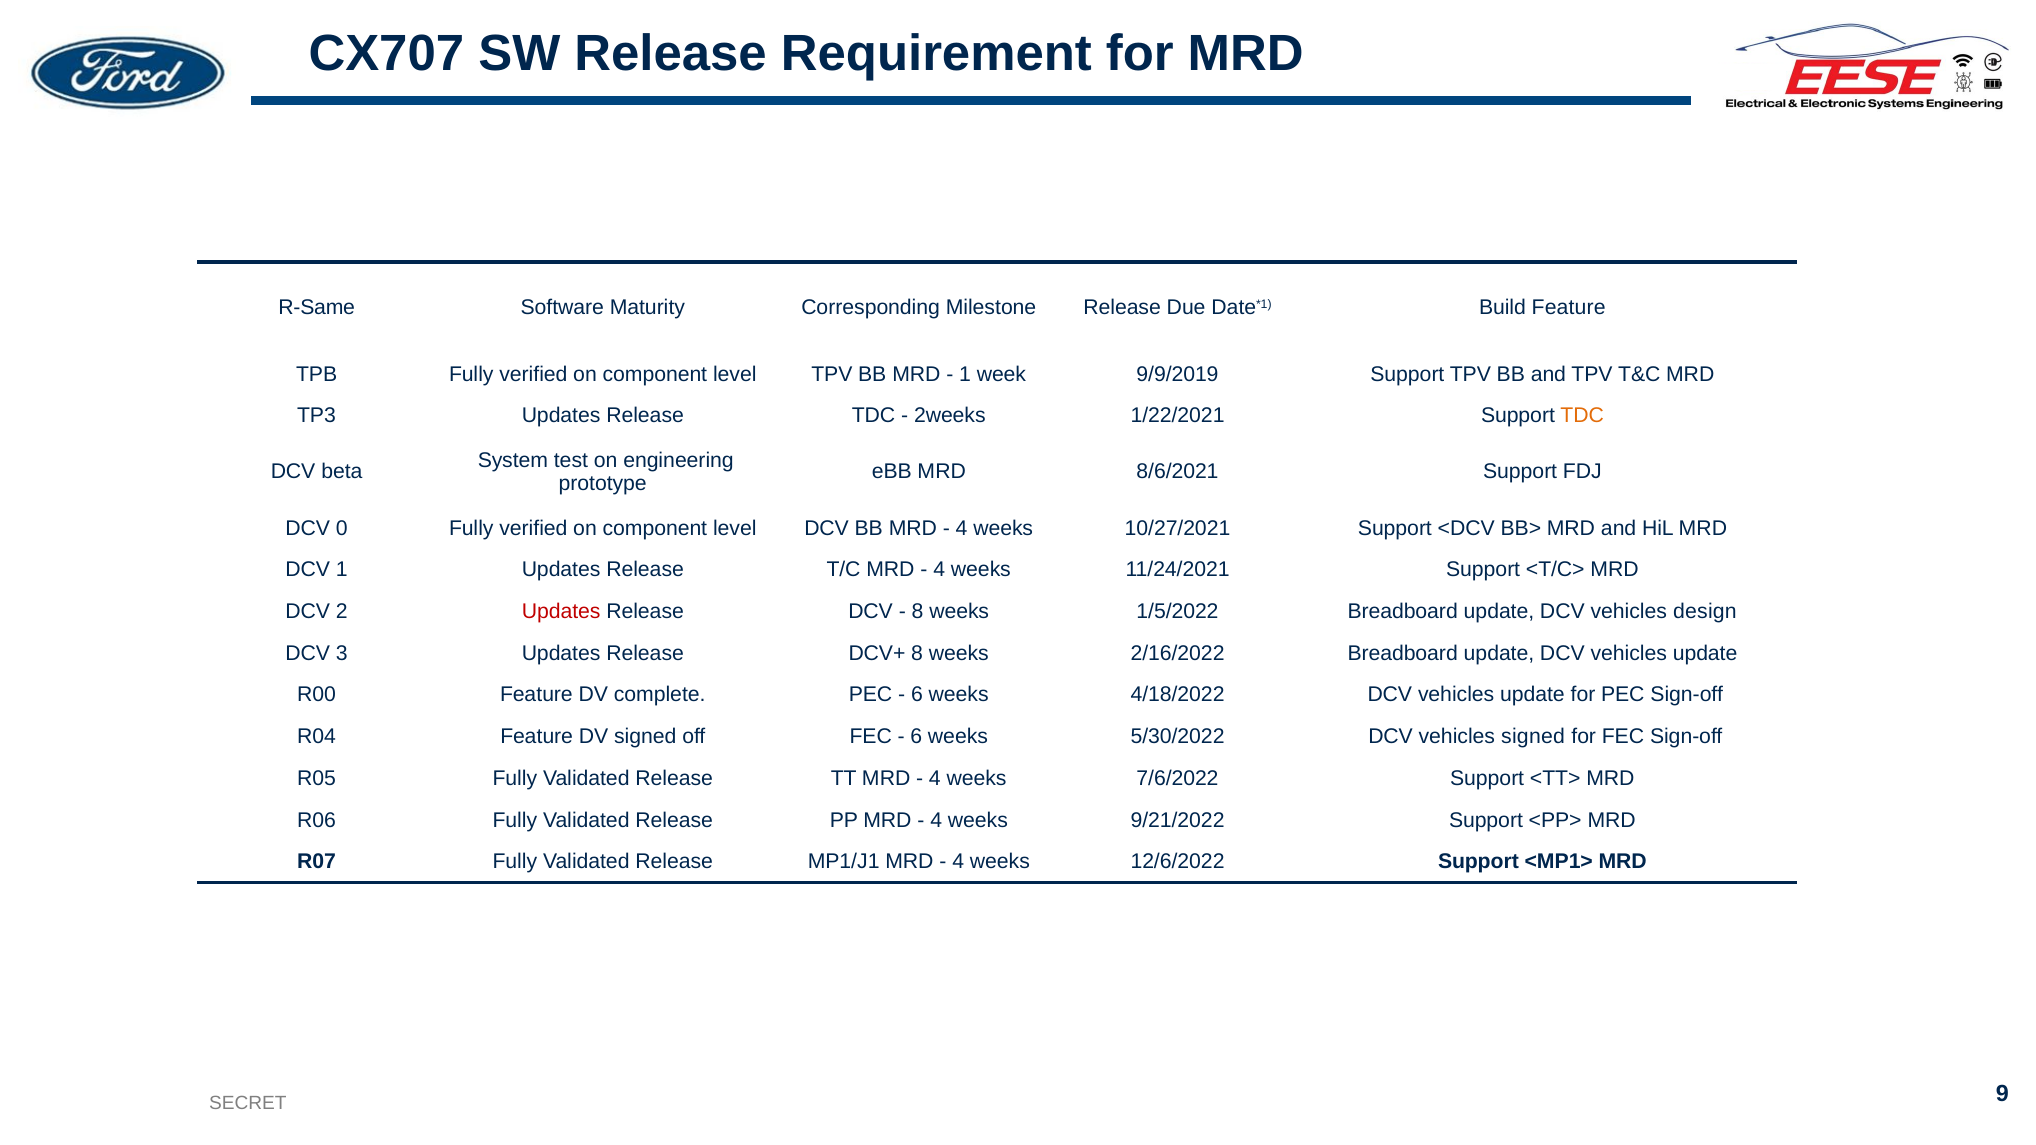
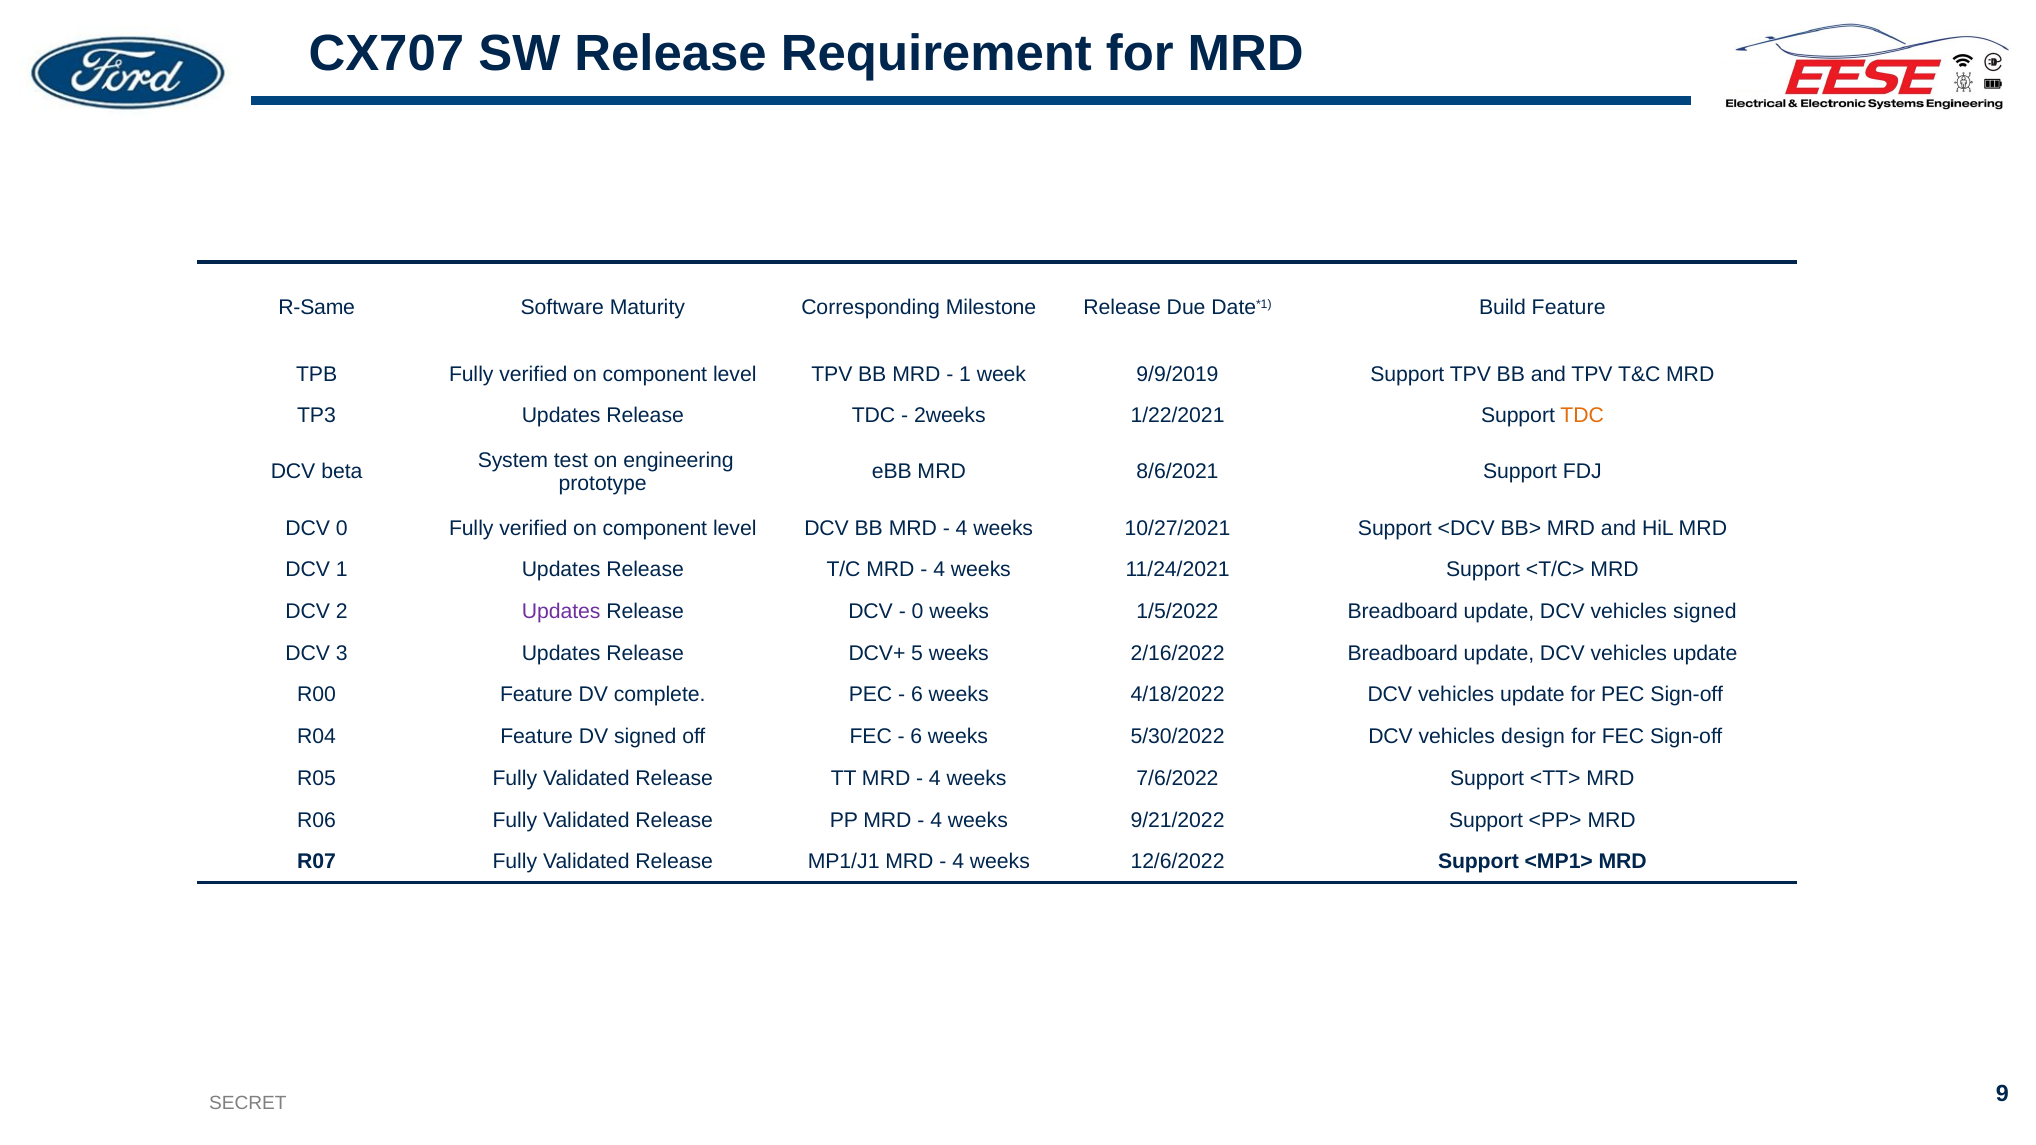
Updates colour: red -> purple (561, 612)
8: 8 -> 0 (918, 612)
vehicles design: design -> signed (1705, 612)
DCV+ 8: 8 -> 5 (917, 653)
vehicles signed: signed -> design (1533, 737)
